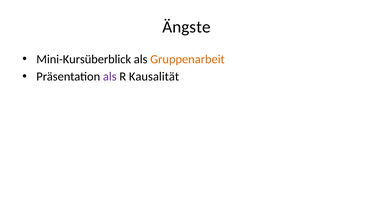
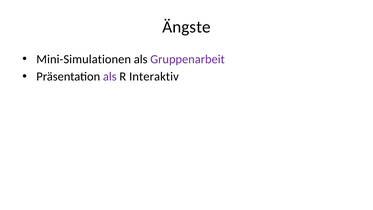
Mini-Kursüberblick: Mini-Kursüberblick -> Mini-Simulationen (84, 59)
Gruppenarbeit colour: orange -> purple (188, 59)
Kausalität: Kausalität -> Interaktiv (154, 77)
